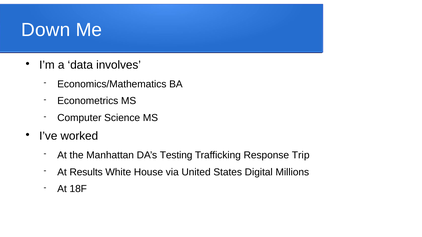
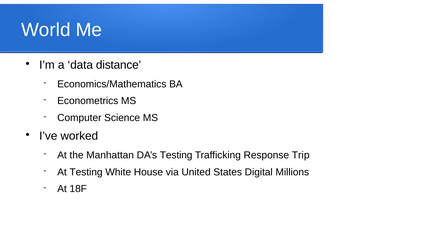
Down: Down -> World (46, 30)
involves: involves -> distance (119, 65)
At Results: Results -> Testing (86, 172)
